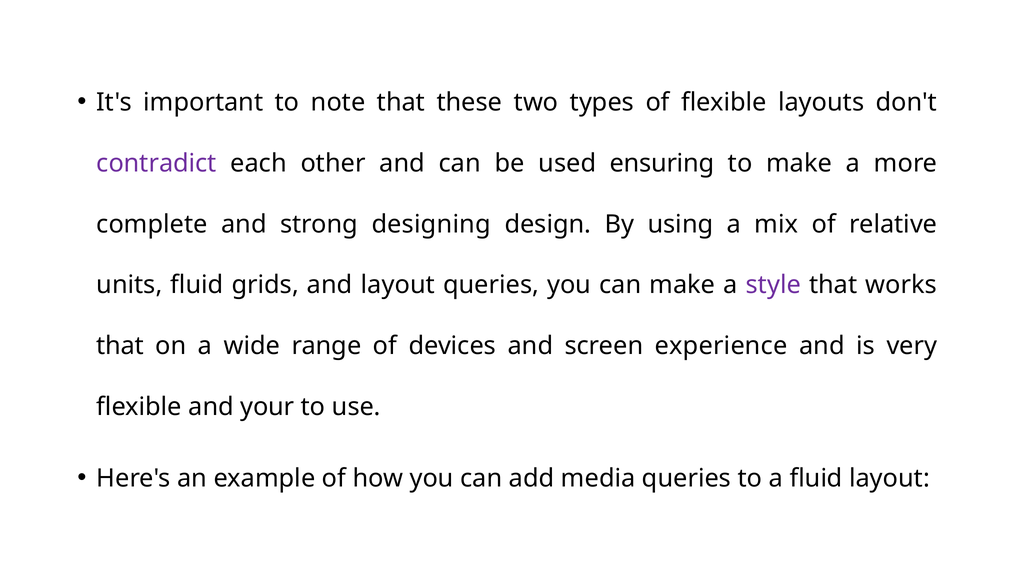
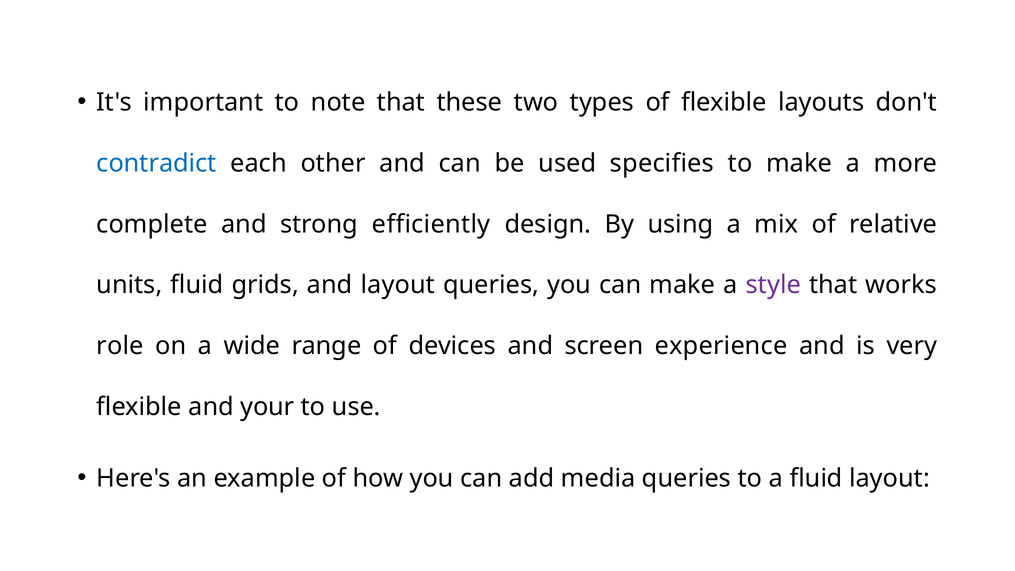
contradict colour: purple -> blue (156, 163)
ensuring: ensuring -> specifies (662, 163)
designing: designing -> efficiently (431, 224)
that: that -> role (120, 346)
